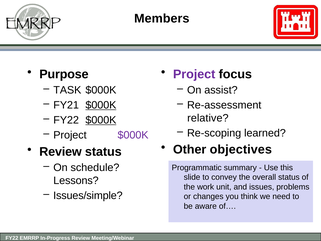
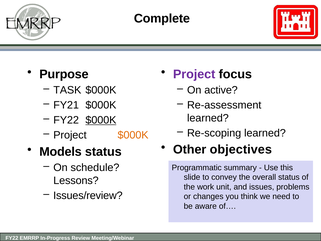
Members: Members -> Complete (162, 18)
assist: assist -> active (221, 90)
$000K underline: present -> none (101, 105)
relative: relative -> learned (208, 118)
$000K colour: purple -> orange (133, 135)
Review: Review -> Models (60, 152)
Issues/simple: Issues/simple -> Issues/review (88, 195)
